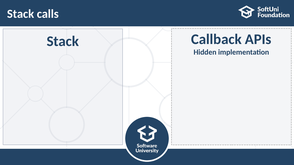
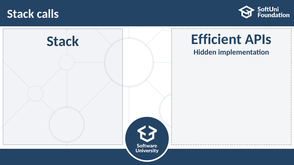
Callback: Callback -> Efficient (216, 39)
